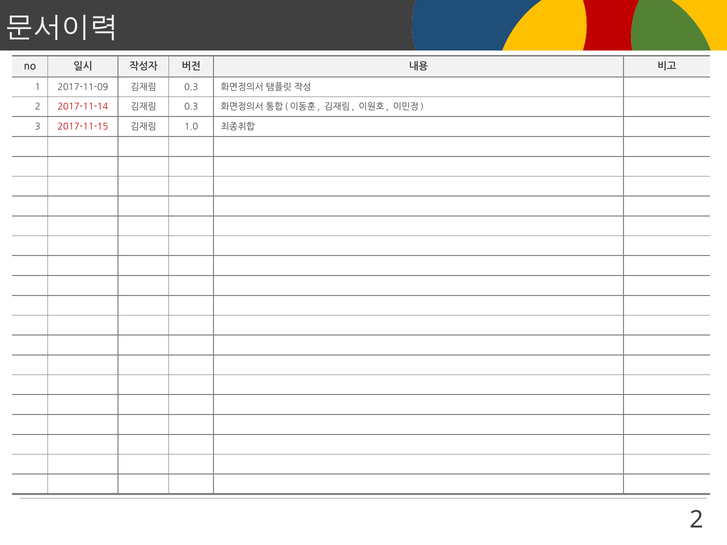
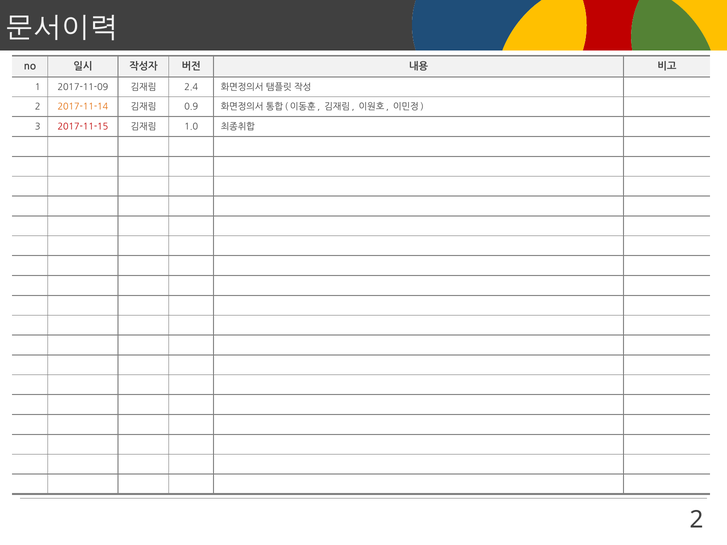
0.3: 0.3 -> 2.4 (191, 87)
2017-11-14 colour: red -> orange (83, 107)
0.3: 0.3 -> 0.9 (191, 107)
